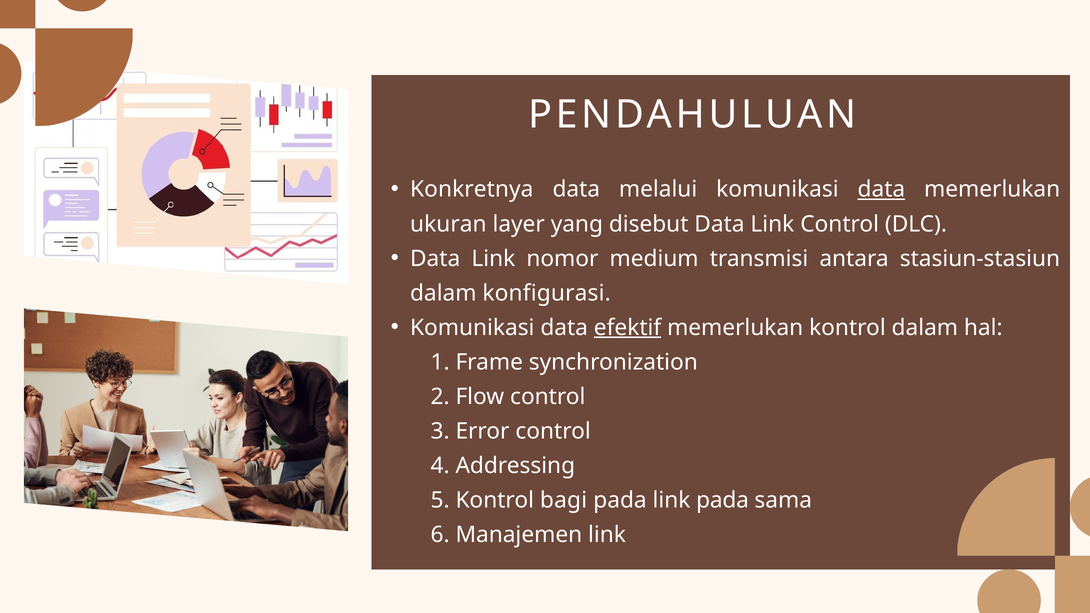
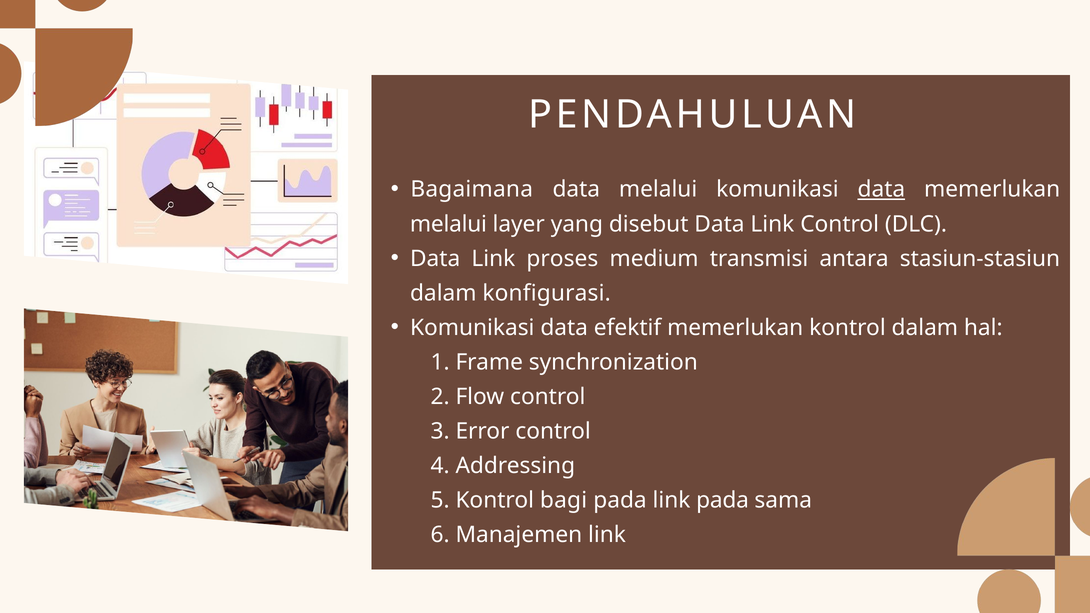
Konkretnya: Konkretnya -> Bagaimana (472, 190)
ukuran: ukuran -> melalui (448, 224)
nomor: nomor -> proses (562, 259)
efektif underline: present -> none (628, 328)
